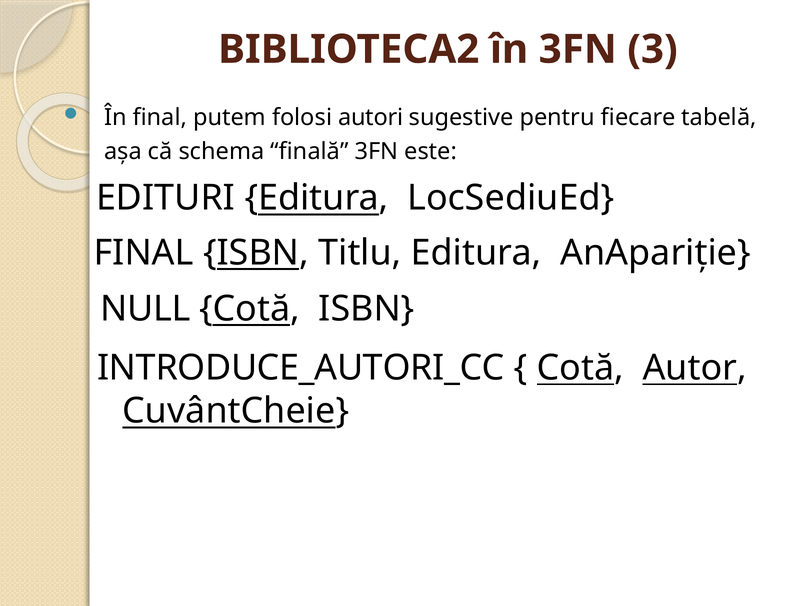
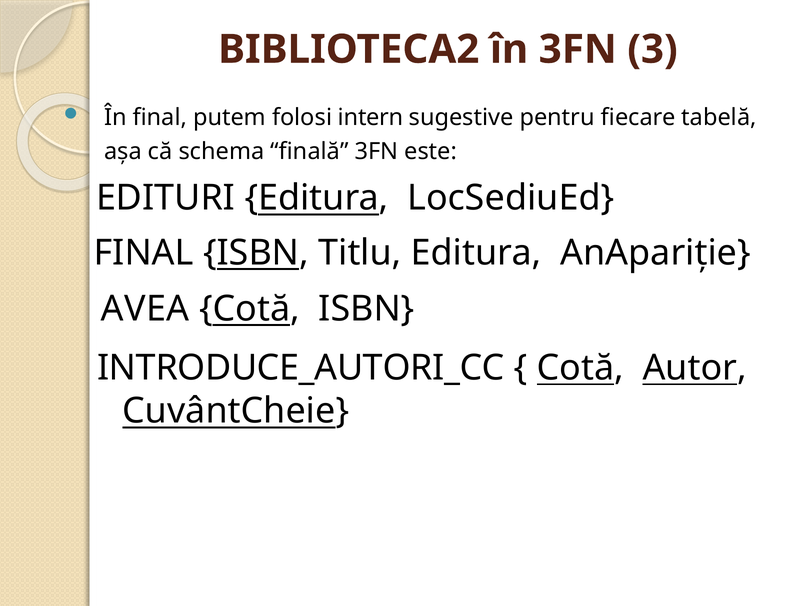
autori: autori -> intern (371, 117)
NULL: NULL -> AVEA (145, 309)
